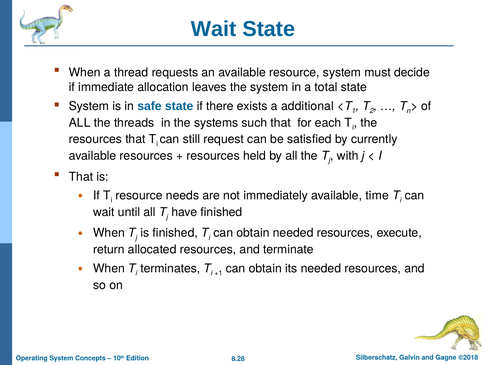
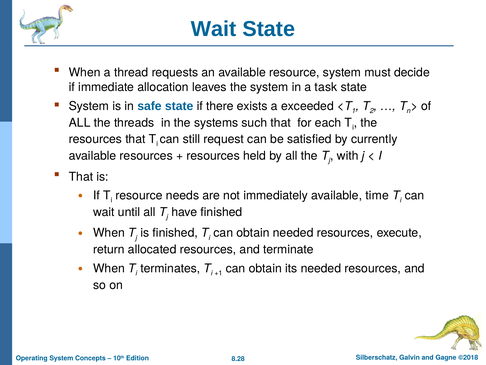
total: total -> task (326, 87)
additional: additional -> exceeded (307, 106)
